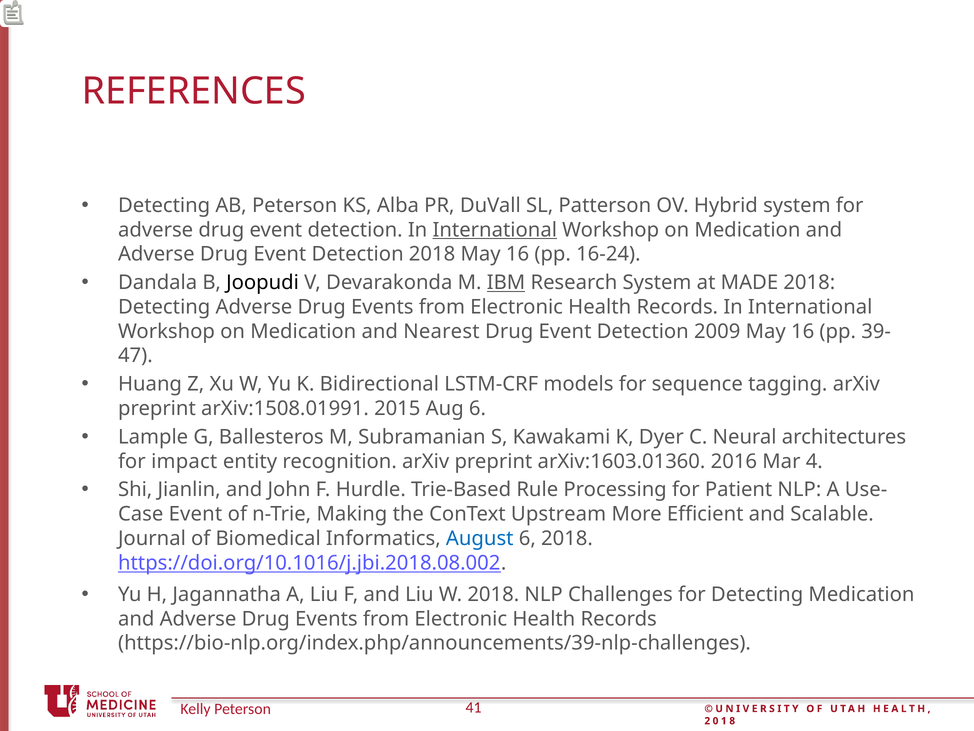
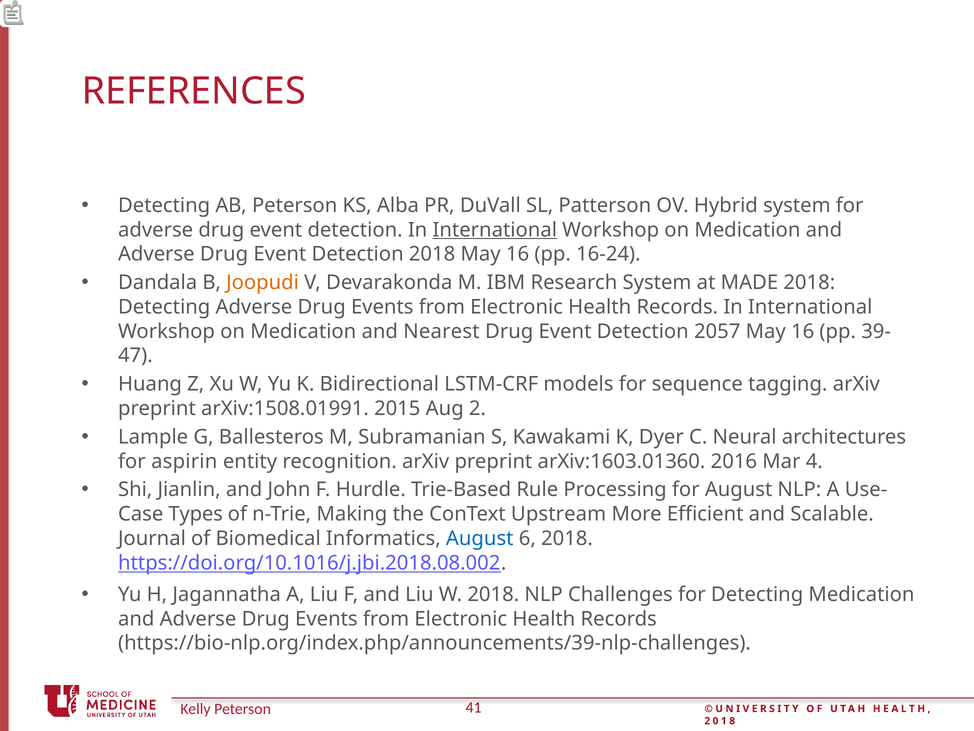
Joopudi colour: black -> orange (263, 282)
IBM underline: present -> none (506, 282)
2009: 2009 -> 2057 (717, 331)
Aug 6: 6 -> 2 (478, 408)
impact: impact -> aspirin (184, 461)
for Patient: Patient -> August (739, 489)
Event: Event -> Types (196, 514)
